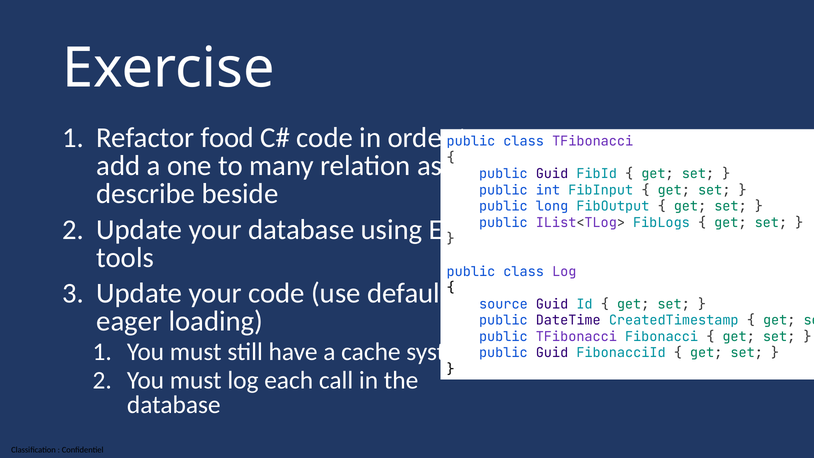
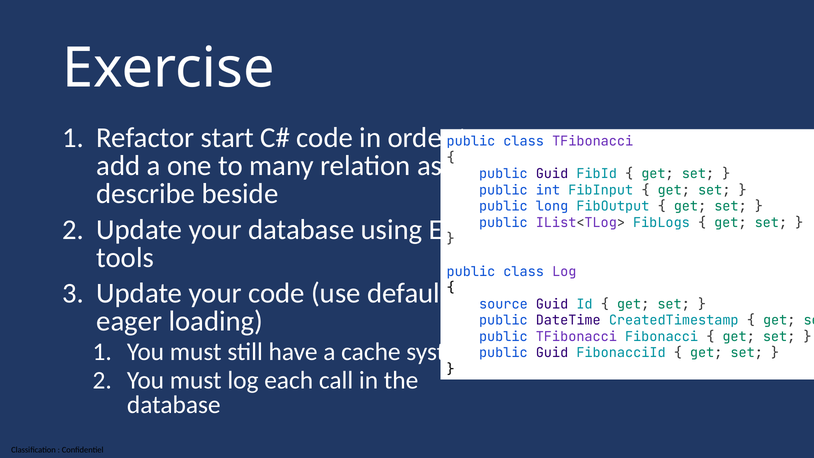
food: food -> start (227, 138)
